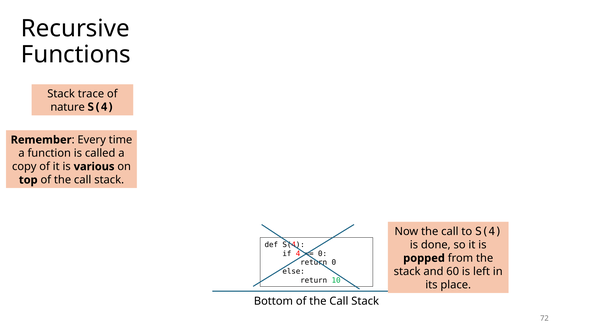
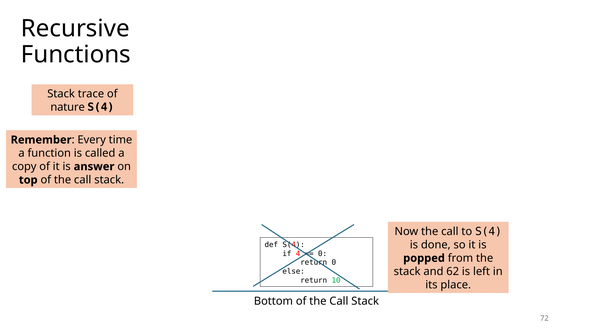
various: various -> answer (94, 167)
60: 60 -> 62 (453, 272)
